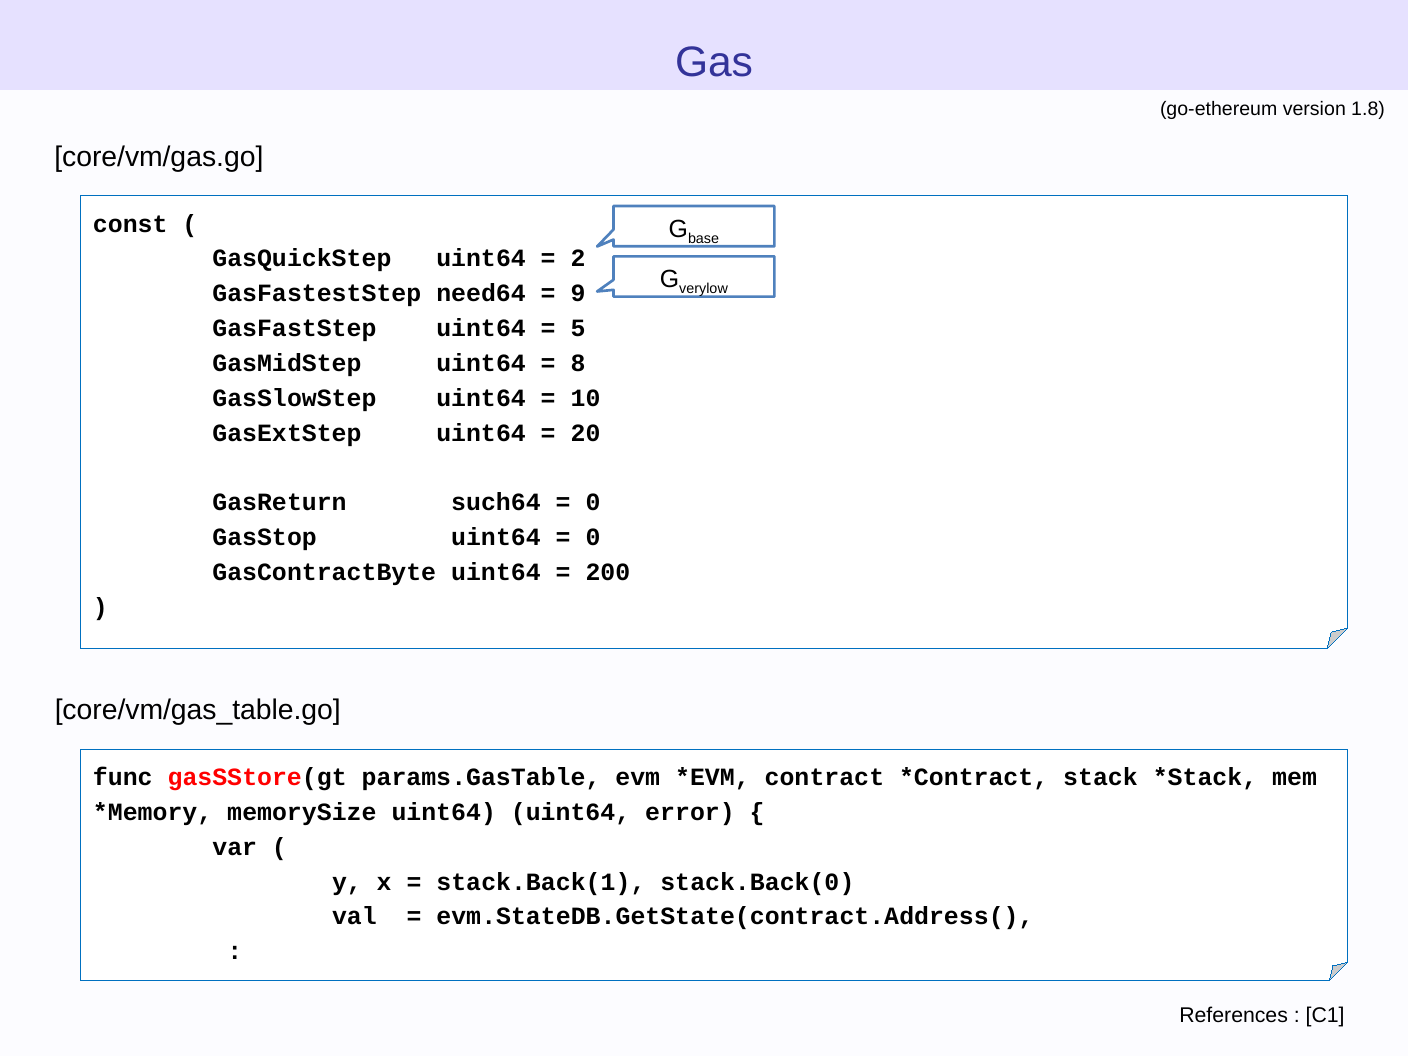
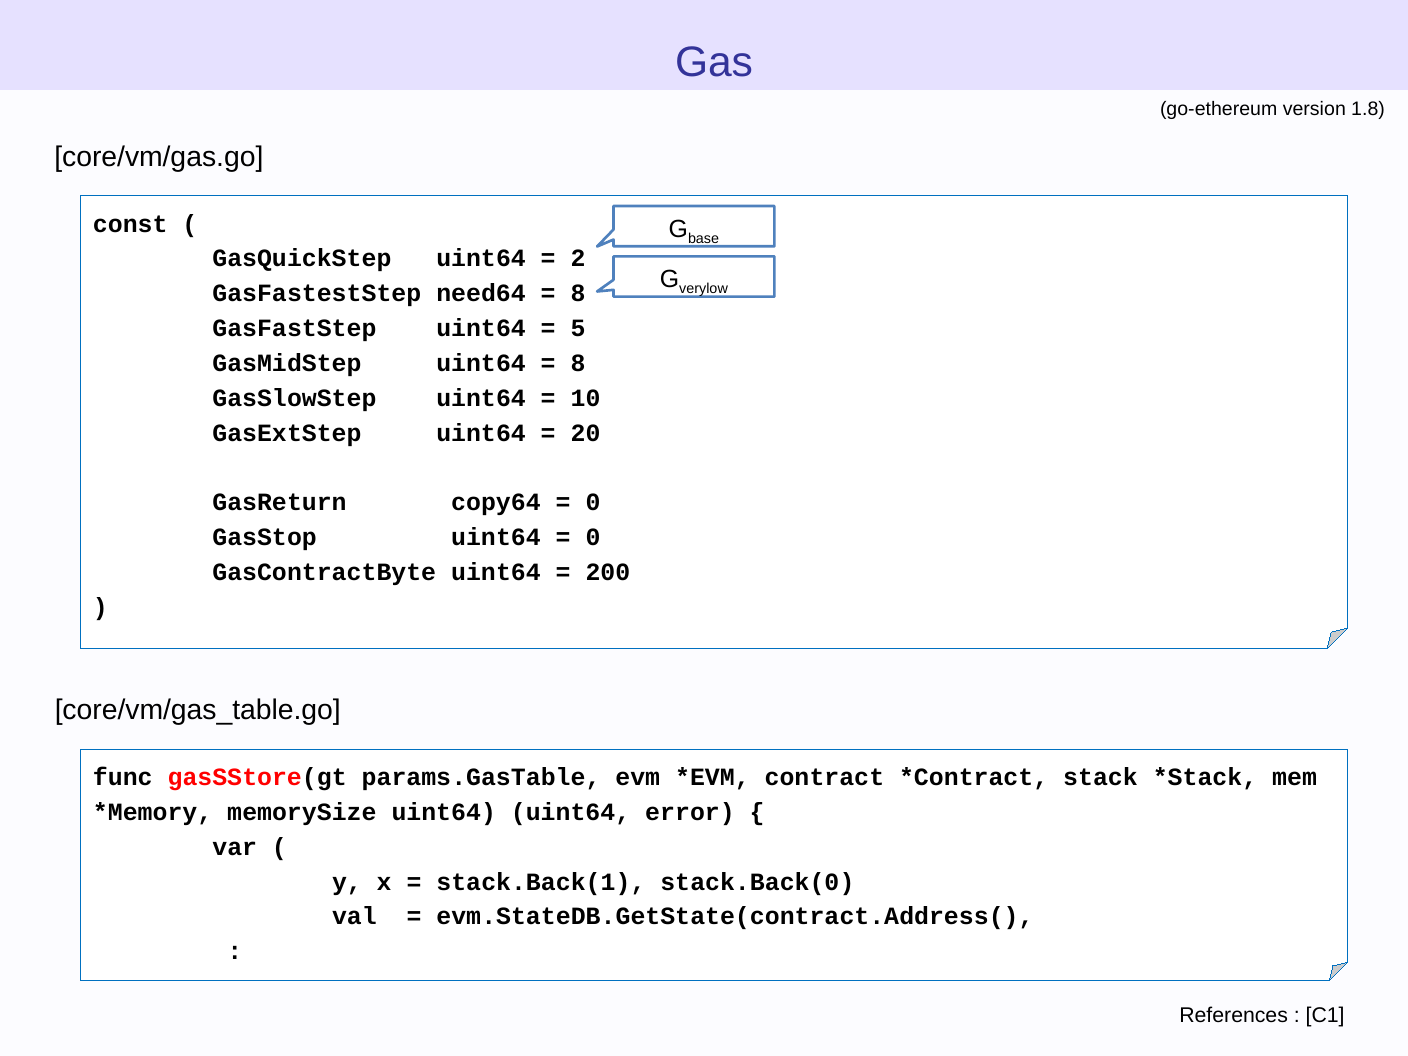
9: 9 -> 8 (578, 294)
such64: such64 -> copy64 (496, 503)
